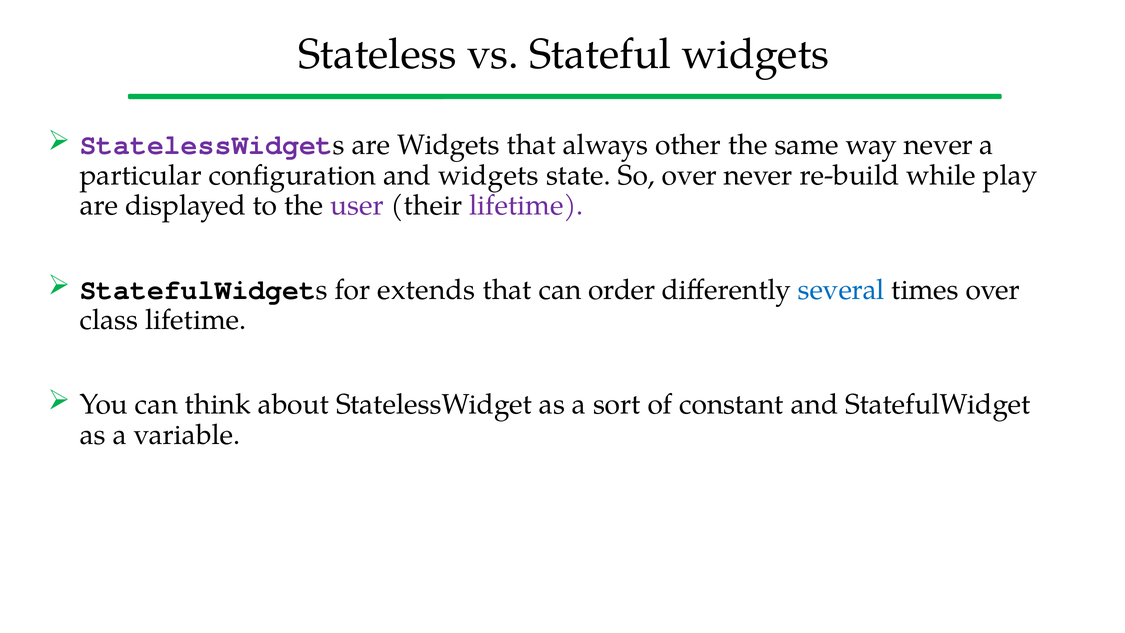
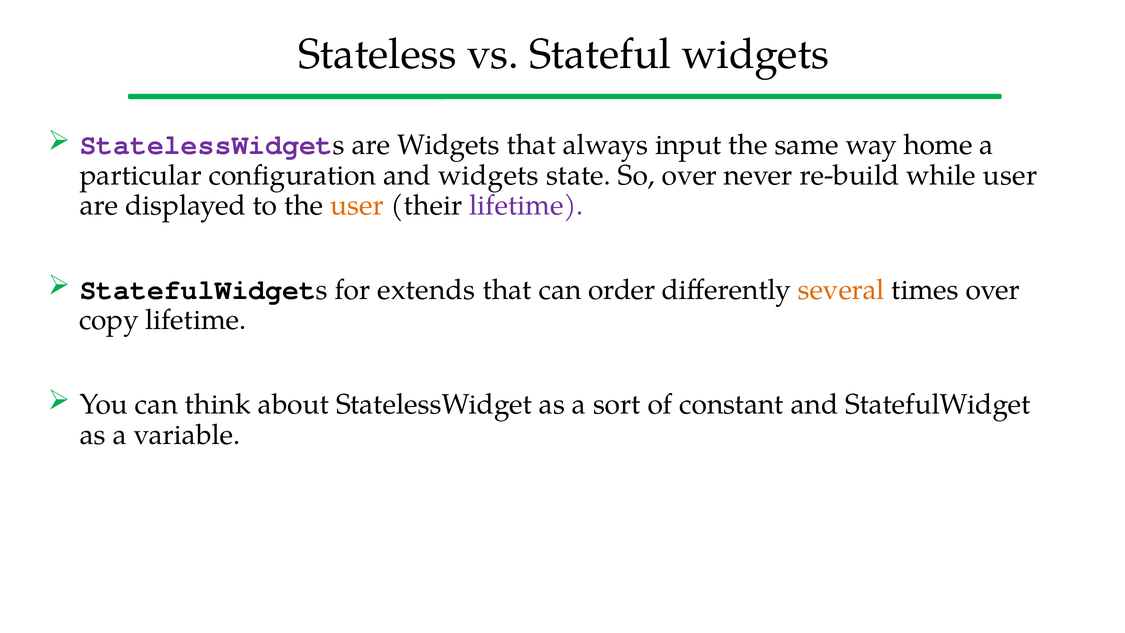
other: other -> input (688, 145)
way never: never -> home (938, 145)
while play: play -> user (1010, 175)
user colour: purple -> orange (357, 206)
several colour: blue -> orange (841, 290)
class: class -> copy (109, 320)
